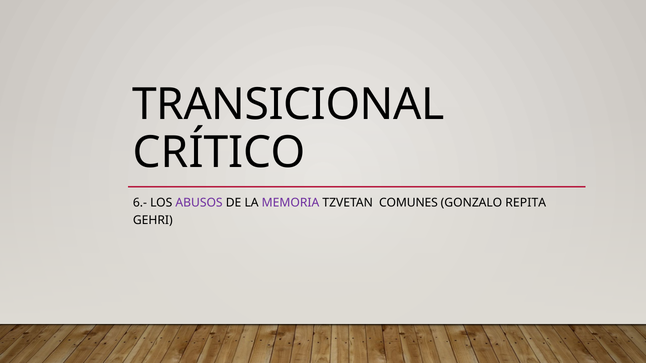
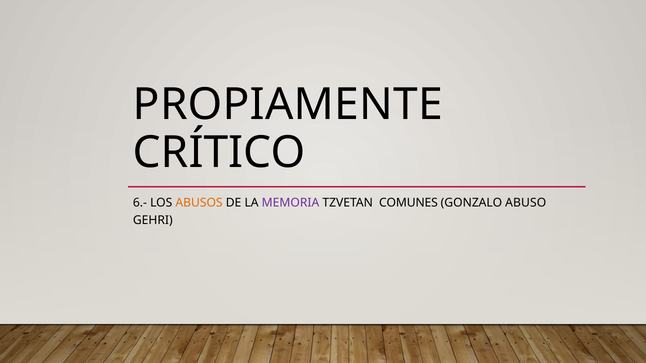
TRANSICIONAL: TRANSICIONAL -> PROPIAMENTE (288, 105)
ABUSOS colour: purple -> orange (199, 203)
REPITA: REPITA -> ABUSO (526, 203)
